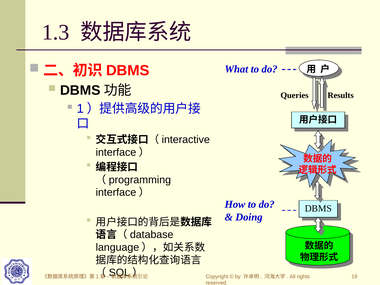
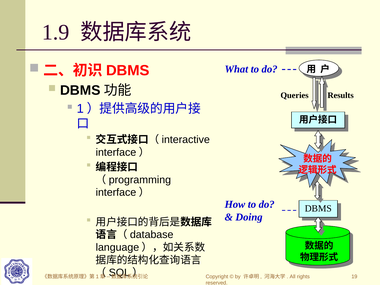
1.3: 1.3 -> 1.9 (56, 32)
